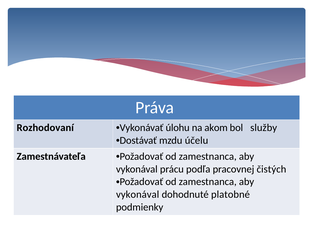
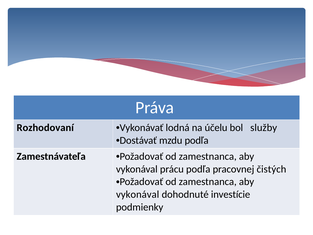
úlohu: úlohu -> lodná (178, 128)
akom: akom -> účelu (216, 128)
mzdu účelu: účelu -> podľa (197, 140)
platobné: platobné -> investície (231, 194)
